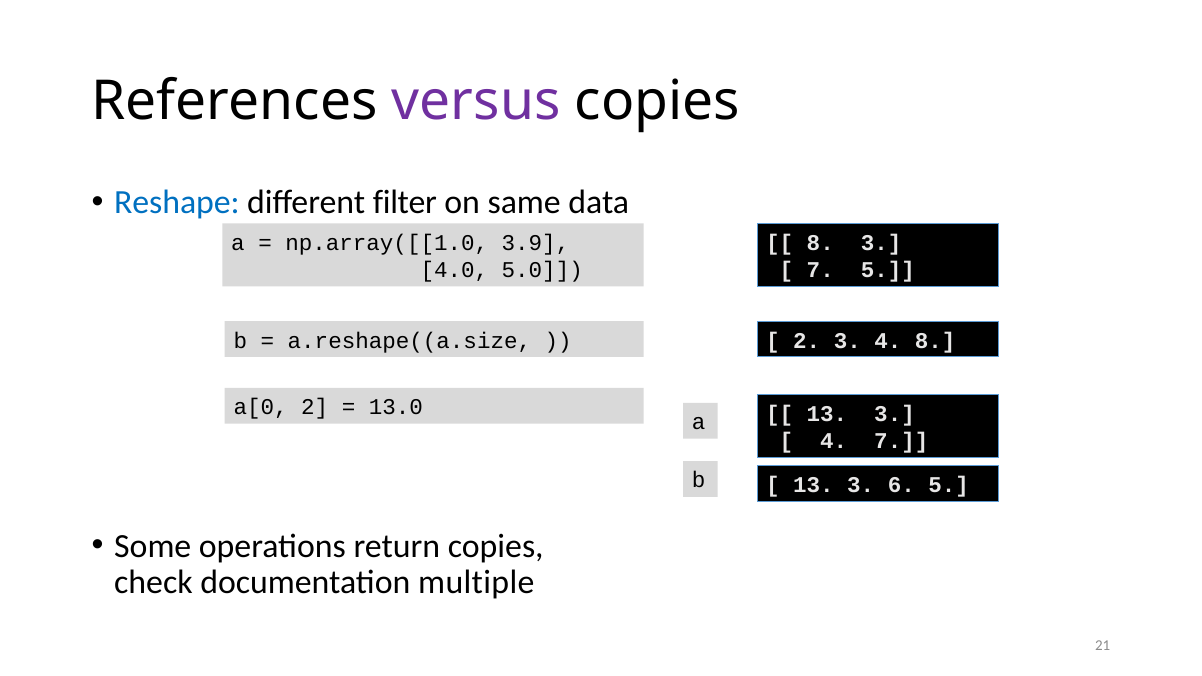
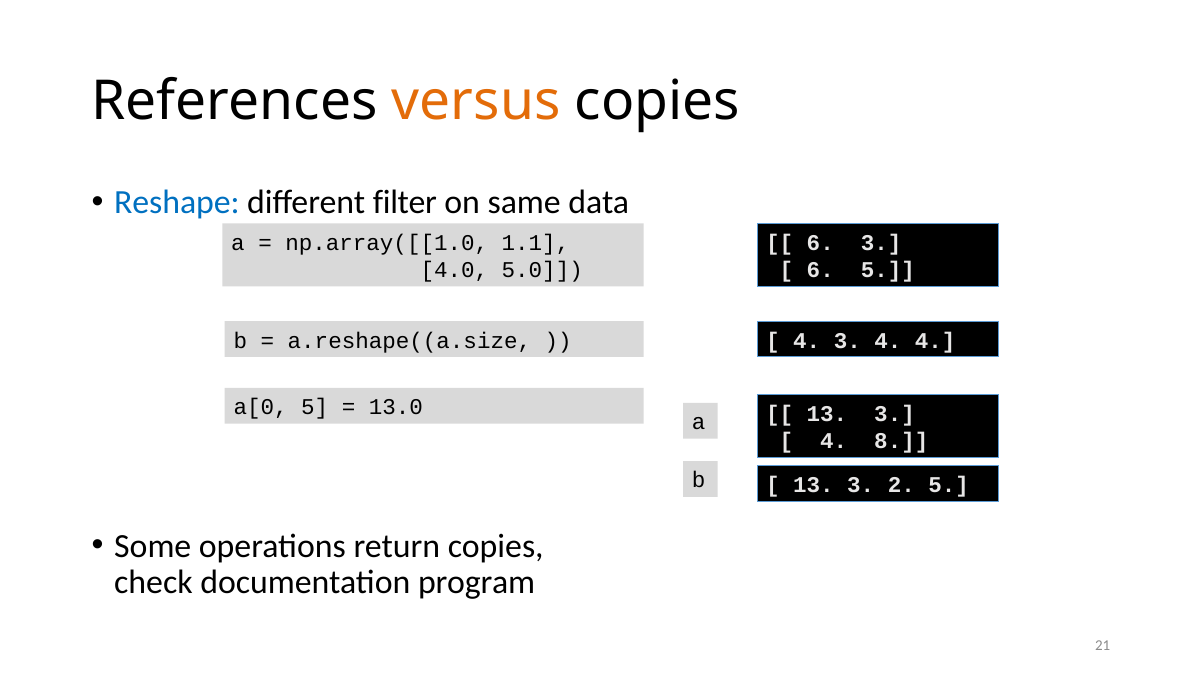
versus colour: purple -> orange (476, 101)
3.9: 3.9 -> 1.1 (535, 243)
8: 8 -> 6 (820, 243)
7: 7 -> 6 (820, 270)
2: 2 -> 4 (807, 341)
4 8: 8 -> 4 (935, 341)
a[0 2: 2 -> 5 (315, 407)
4 7: 7 -> 8 (901, 442)
6: 6 -> 2 (901, 485)
multiple: multiple -> program (477, 583)
